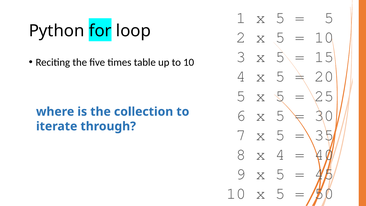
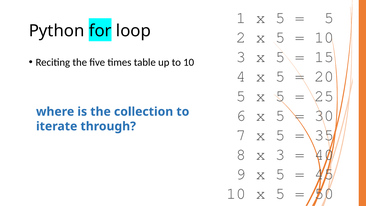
x 4: 4 -> 3 (280, 154)
